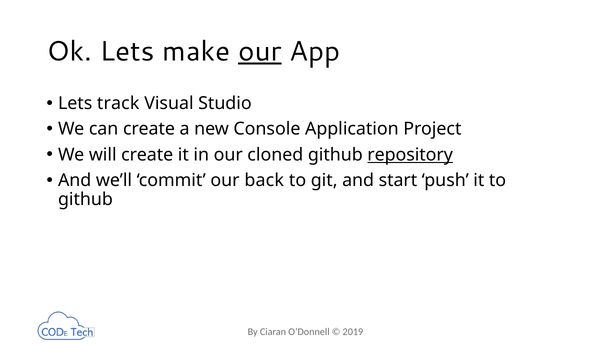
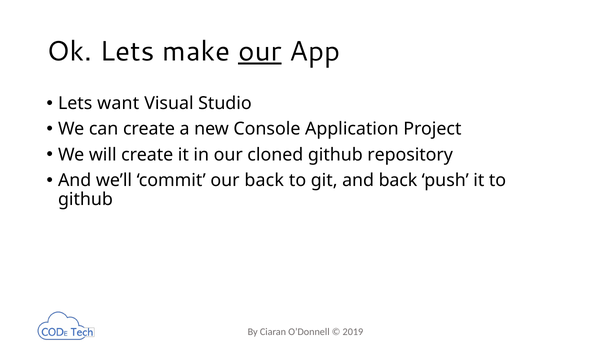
track: track -> want (118, 103)
repository underline: present -> none (410, 155)
and start: start -> back (398, 180)
